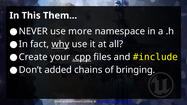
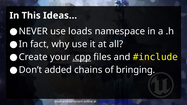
Them: Them -> Ideas (60, 16)
more: more -> loads (80, 31)
why underline: present -> none (60, 44)
